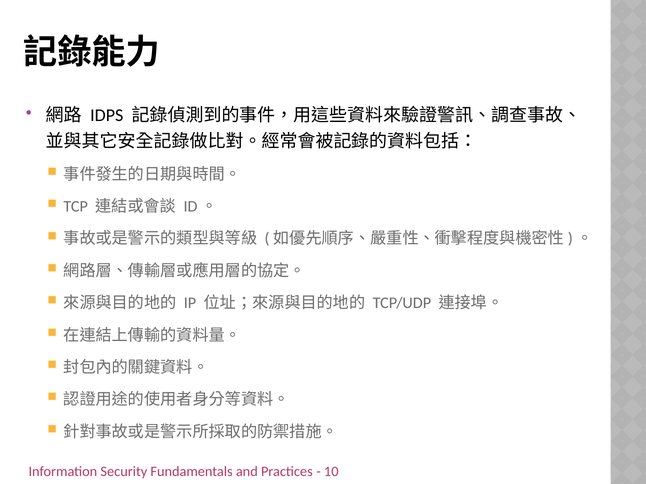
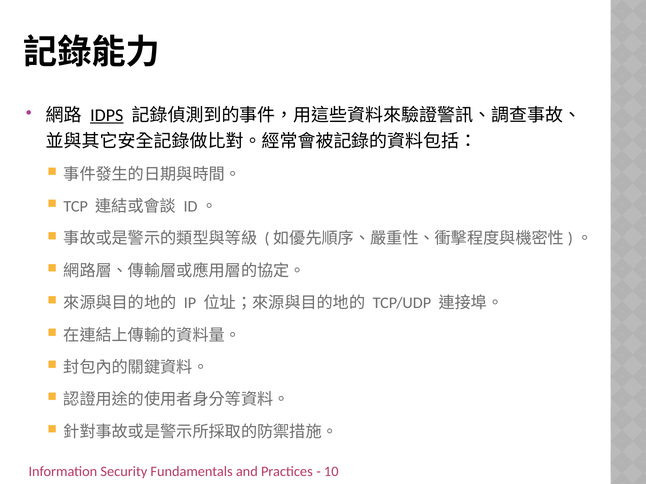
IDPS underline: none -> present (107, 115)
